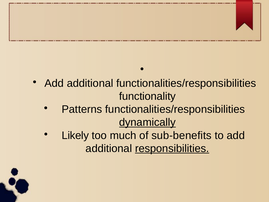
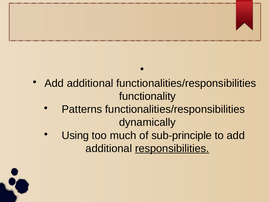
dynamically underline: present -> none (147, 122)
Likely: Likely -> Using (75, 135)
sub-benefits: sub-benefits -> sub-principle (182, 135)
